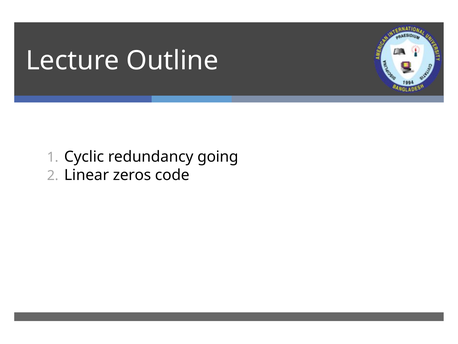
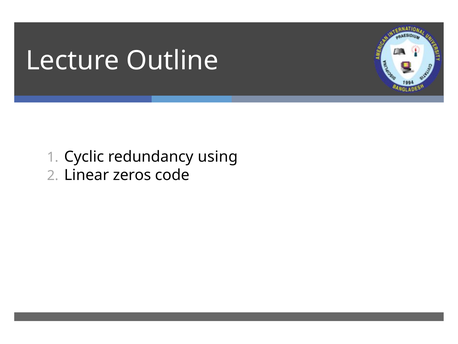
going: going -> using (218, 157)
